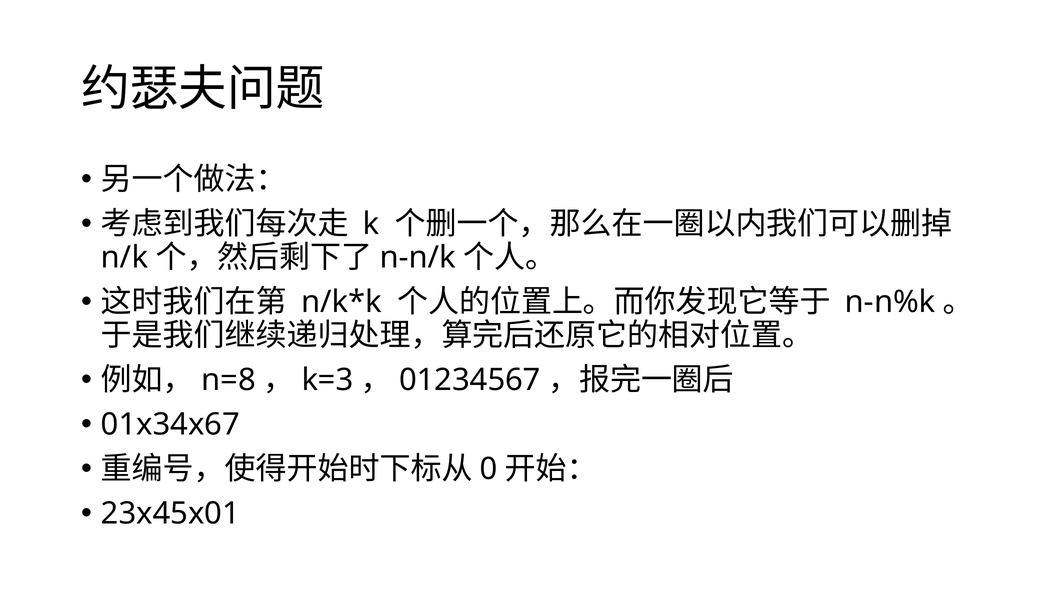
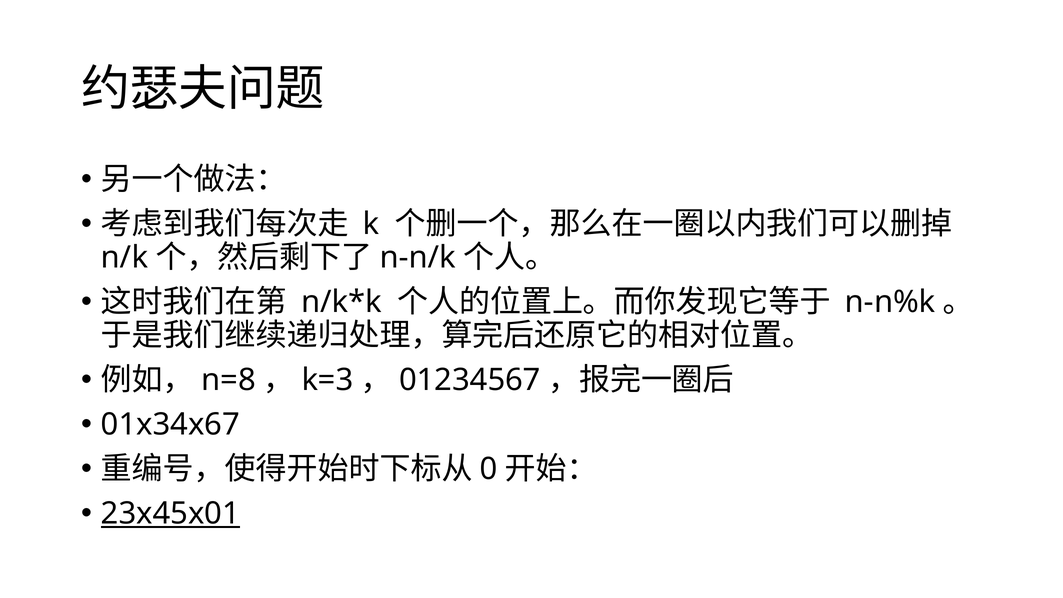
23x45x01 underline: none -> present (170, 514)
